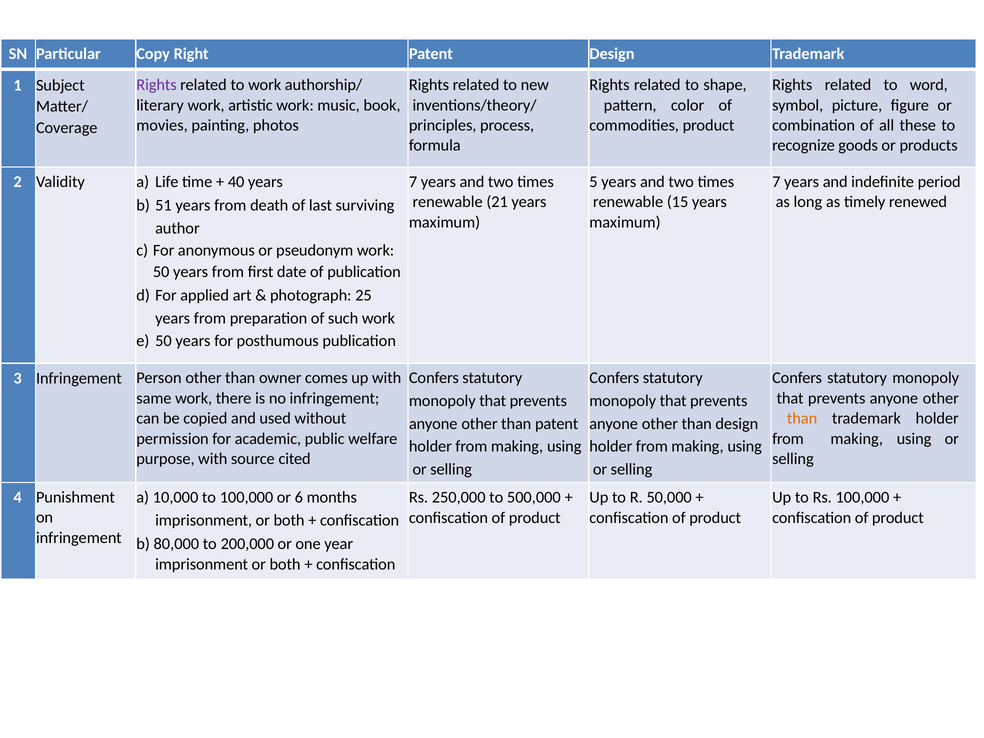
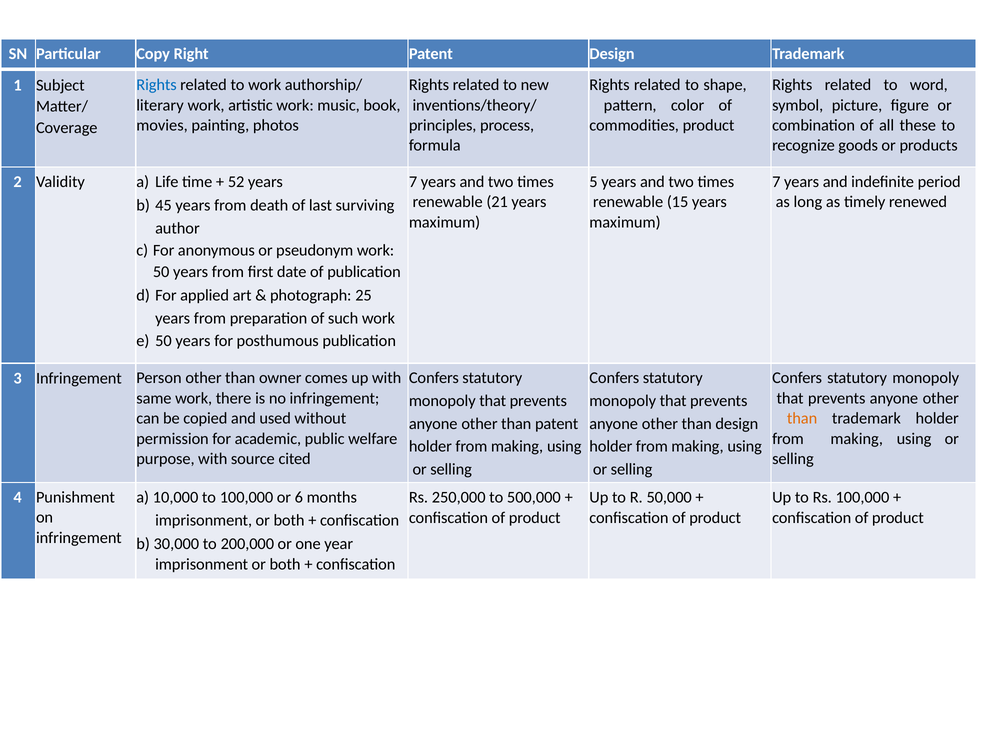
Rights colour: purple -> blue (157, 85)
40: 40 -> 52 (236, 182)
51: 51 -> 45 (164, 205)
80,000: 80,000 -> 30,000 (176, 544)
